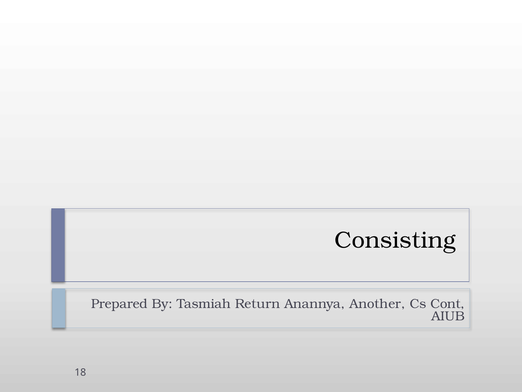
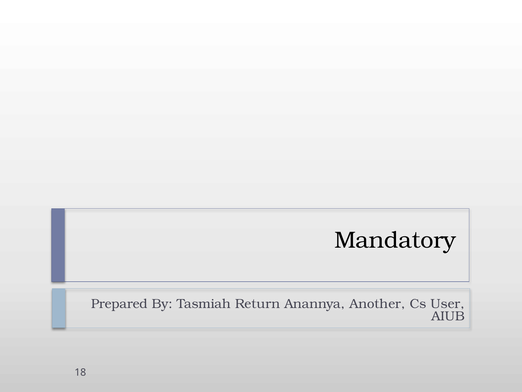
Consisting: Consisting -> Mandatory (395, 240)
Cont: Cont -> User (448, 303)
